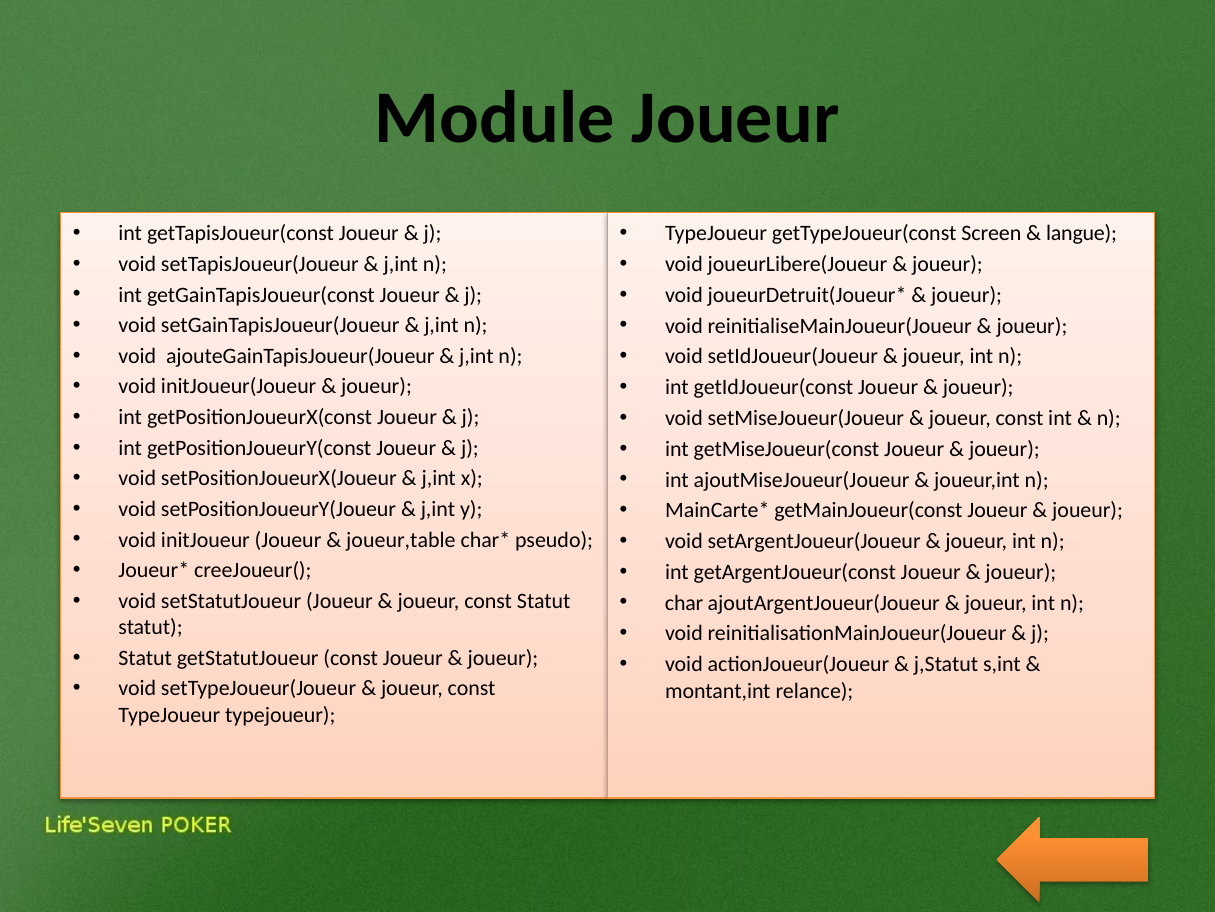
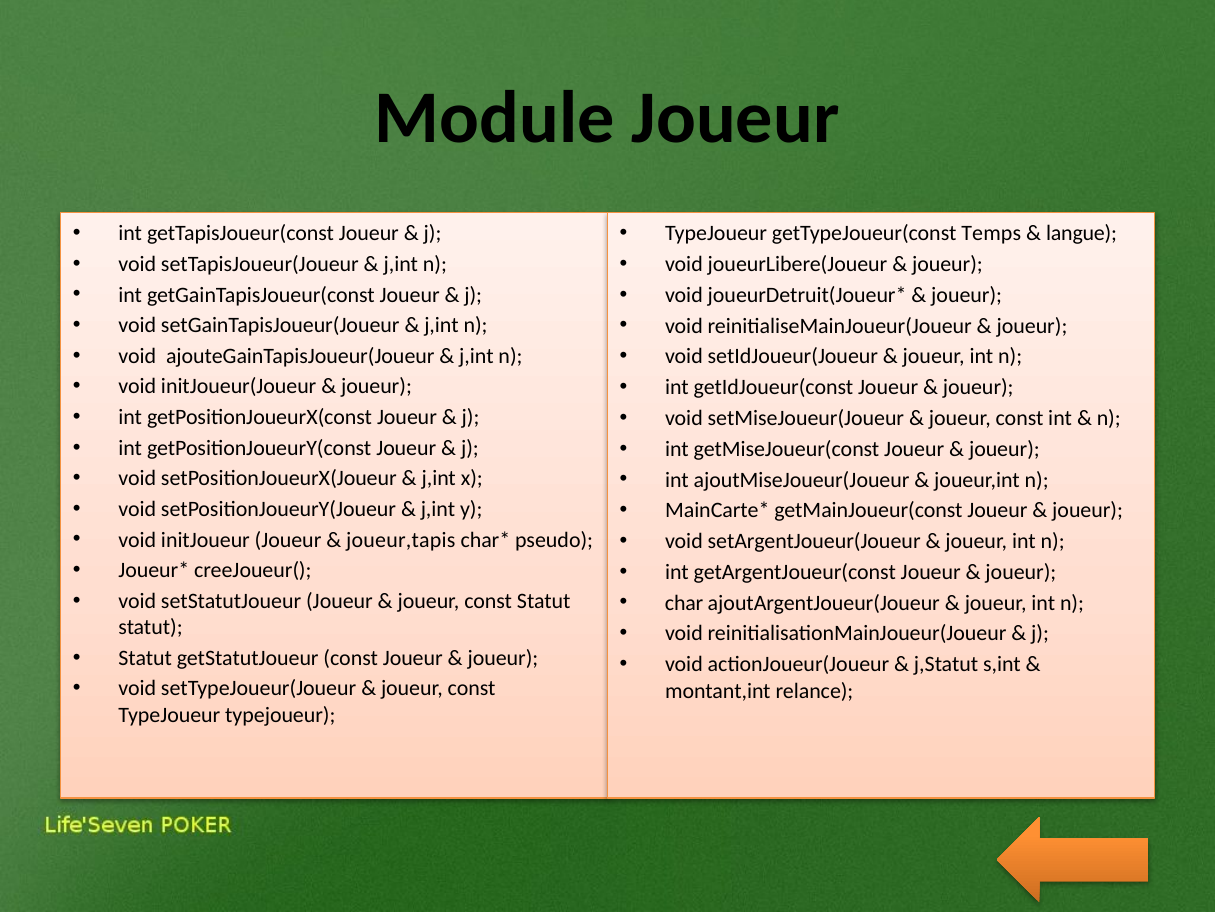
Screen: Screen -> Temps (991, 233)
joueur,table: joueur,table -> joueur,tapis (401, 539)
